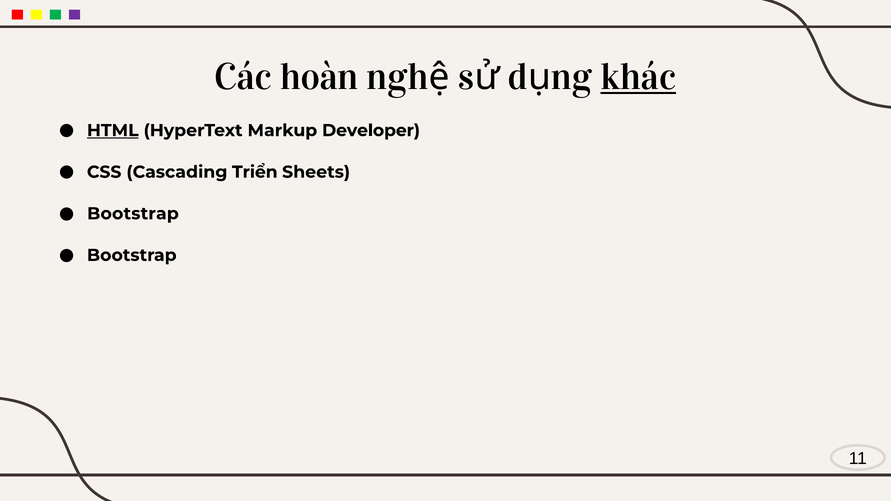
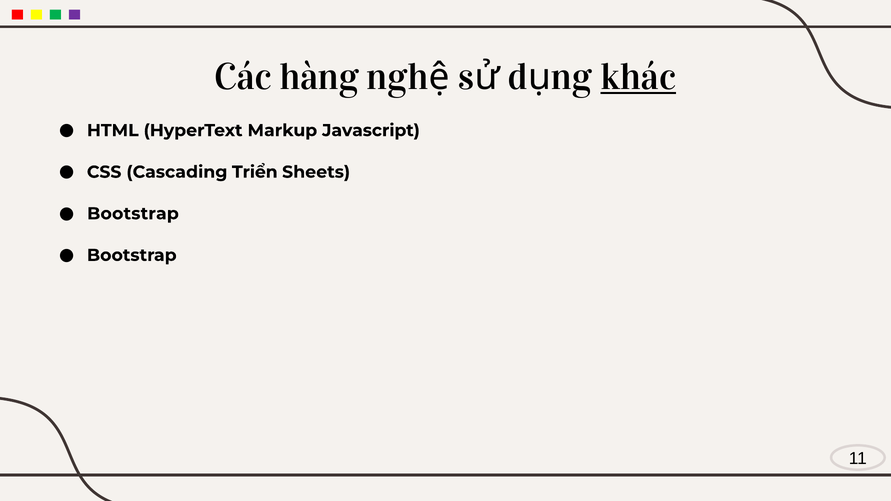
hoàn: hoàn -> hàng (319, 77)
HTML underline: present -> none (113, 130)
Developer: Developer -> Javascript (371, 130)
